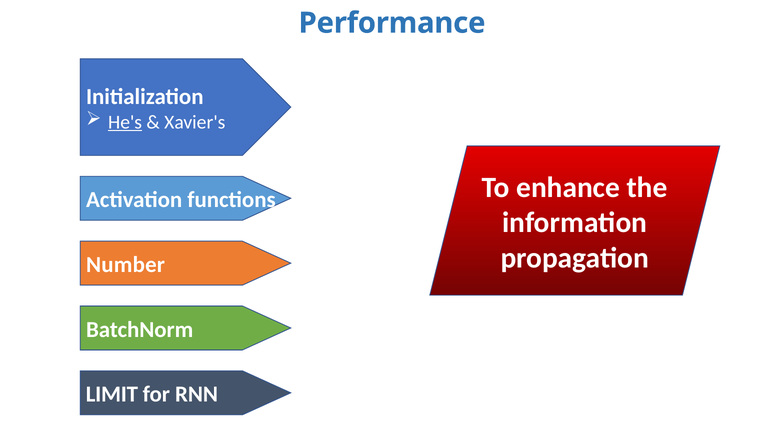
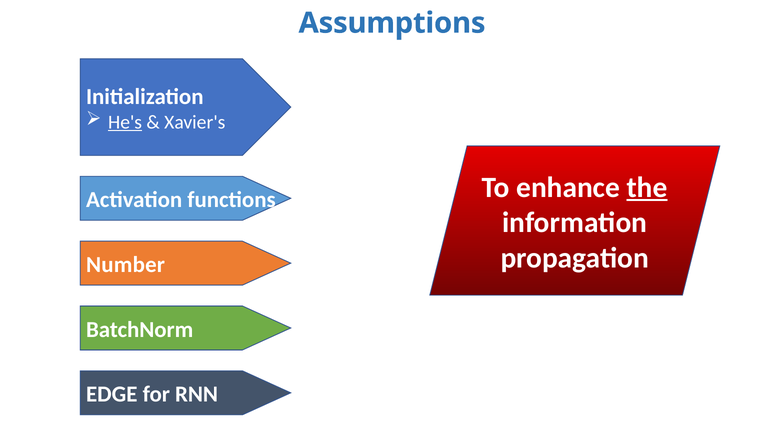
Performance: Performance -> Assumptions (392, 23)
the underline: none -> present (647, 187)
LIMIT: LIMIT -> EDGE (112, 394)
